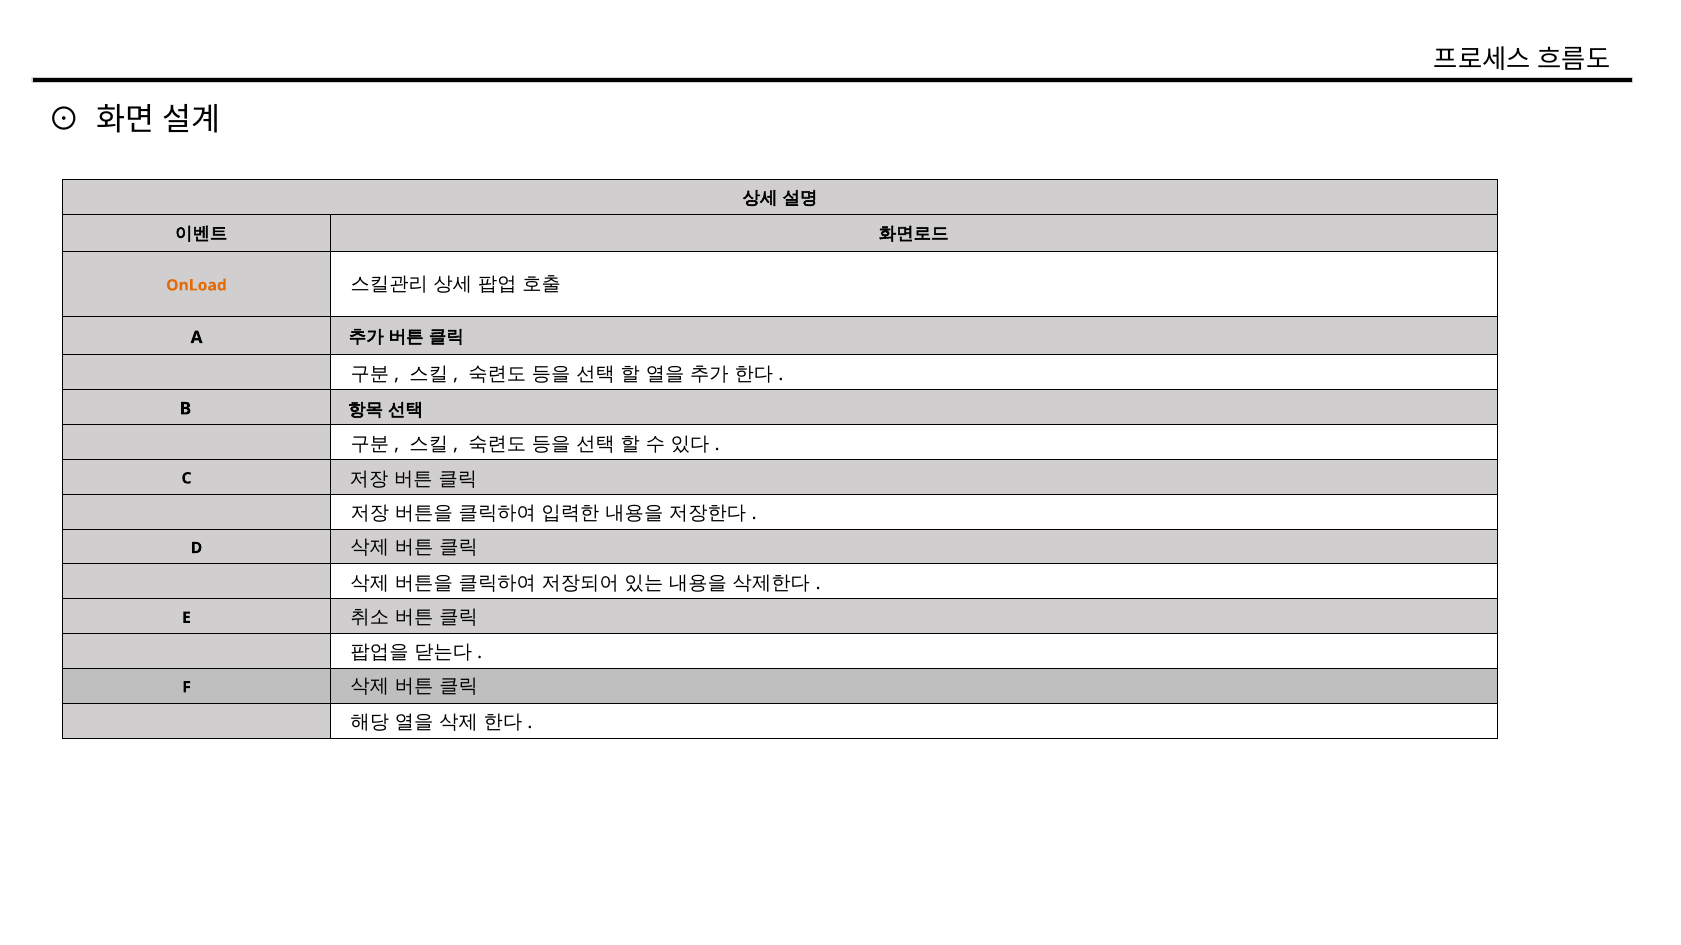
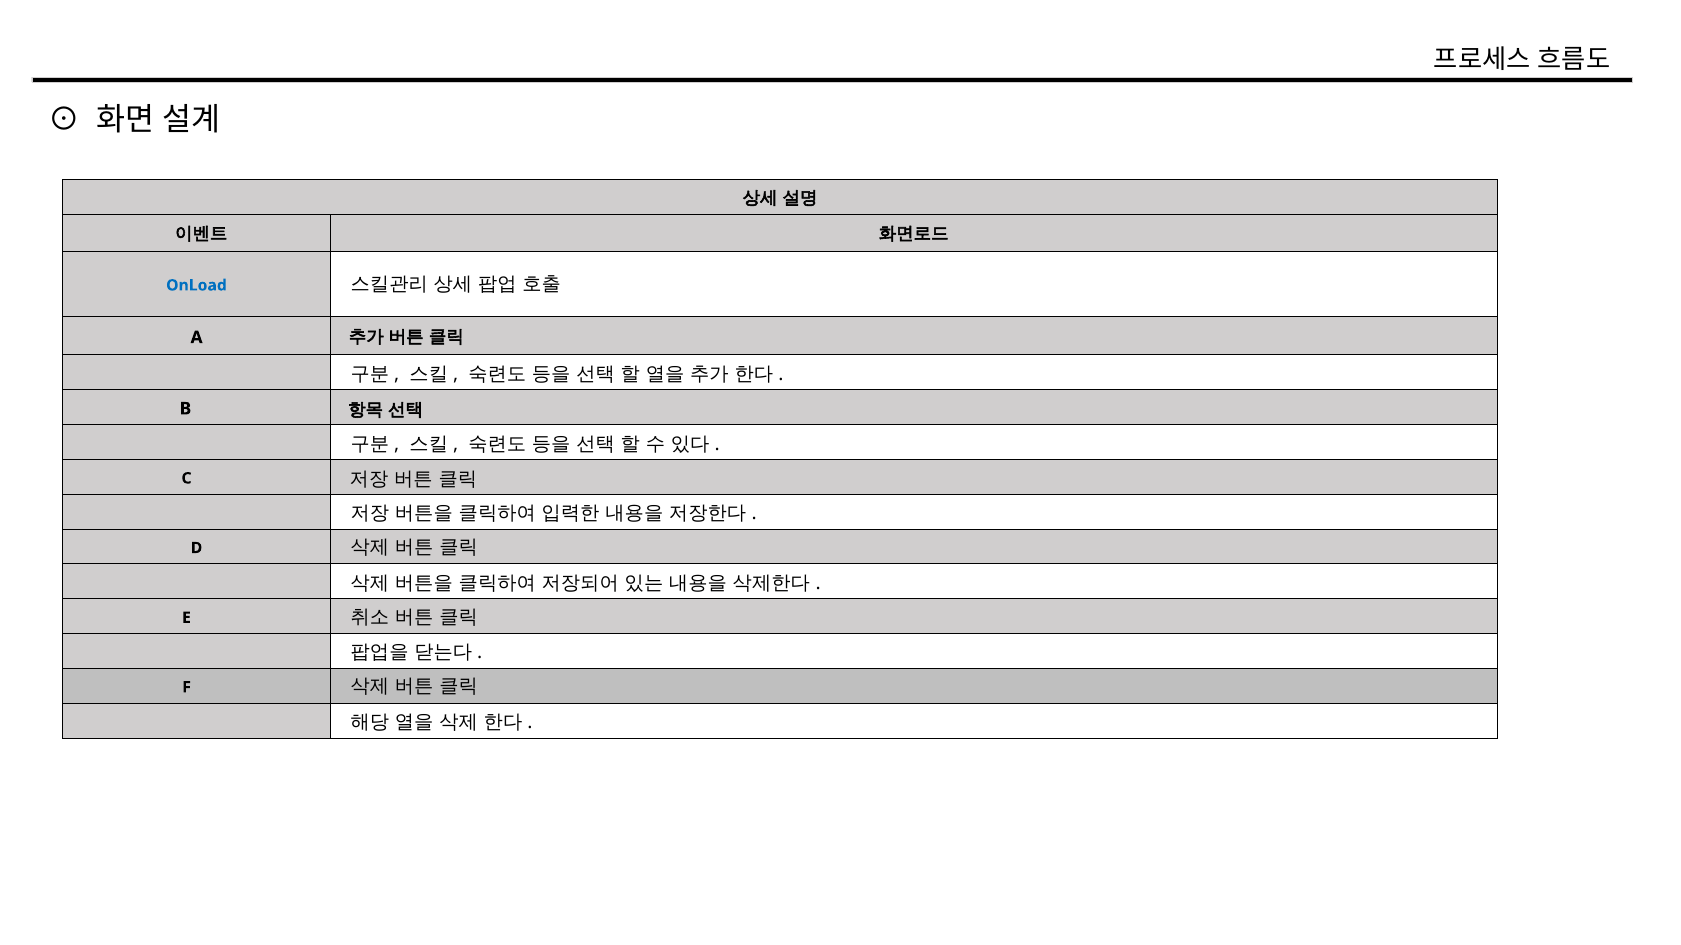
OnLoad colour: orange -> blue (196, 285)
